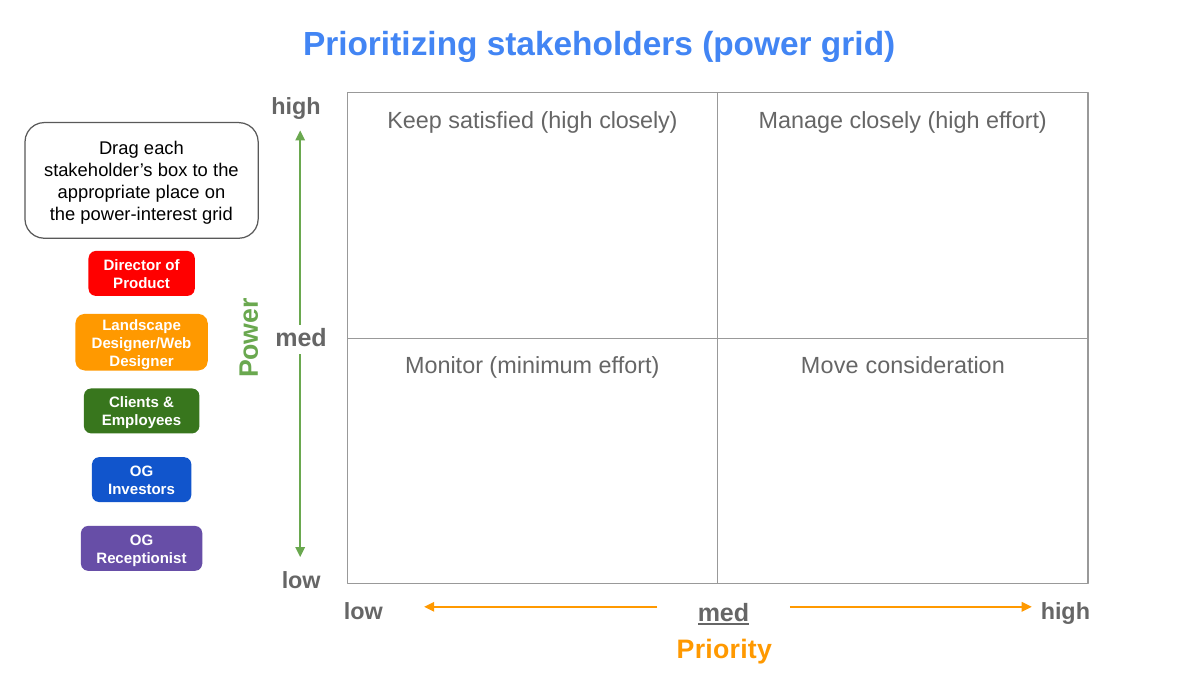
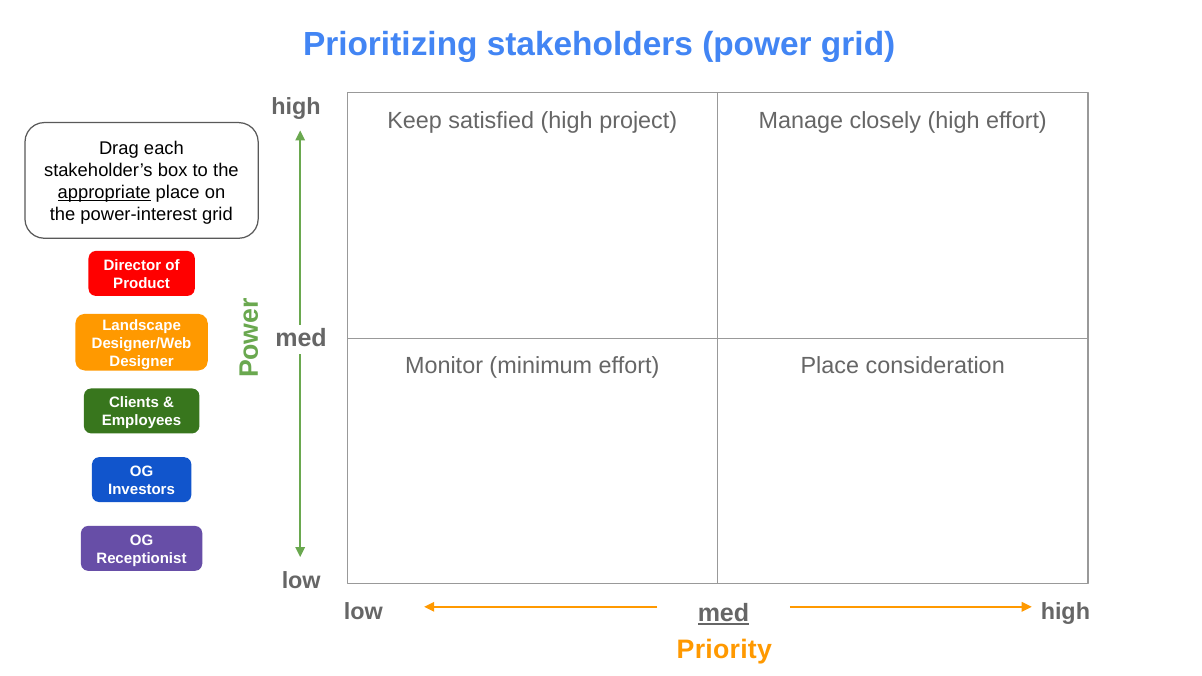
high closely: closely -> project (638, 120)
appropriate underline: none -> present (104, 193)
effort Move: Move -> Place (830, 366)
